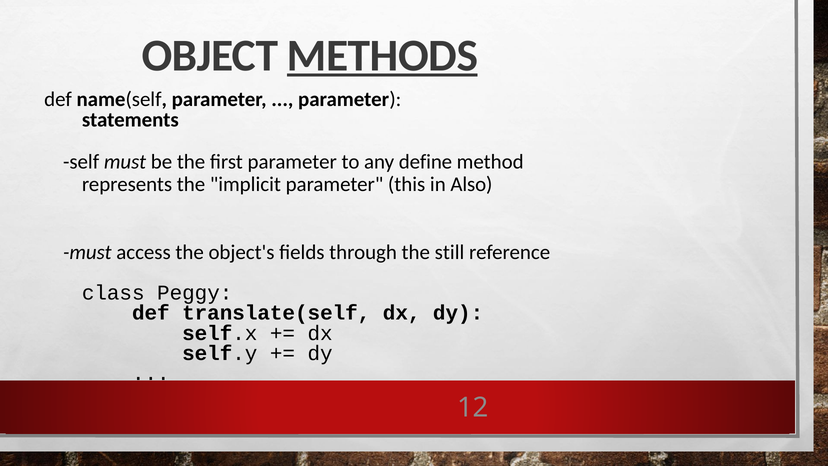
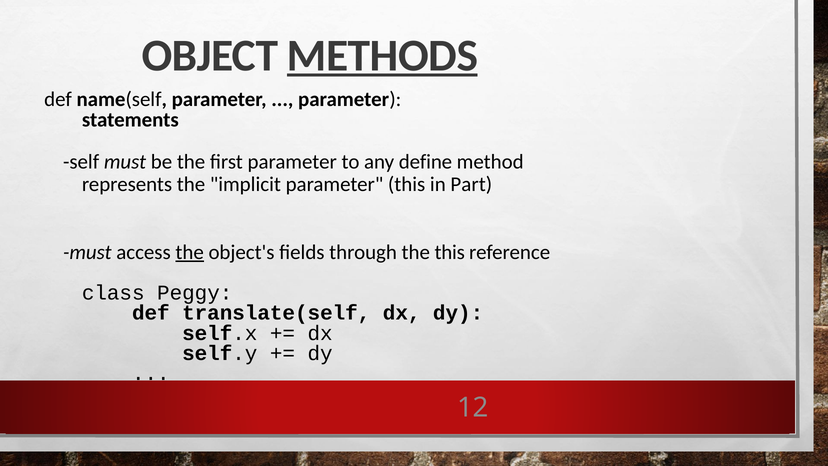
Also: Also -> Part (471, 184)
the underline: none -> present (190, 252)
the still: still -> this (450, 252)
